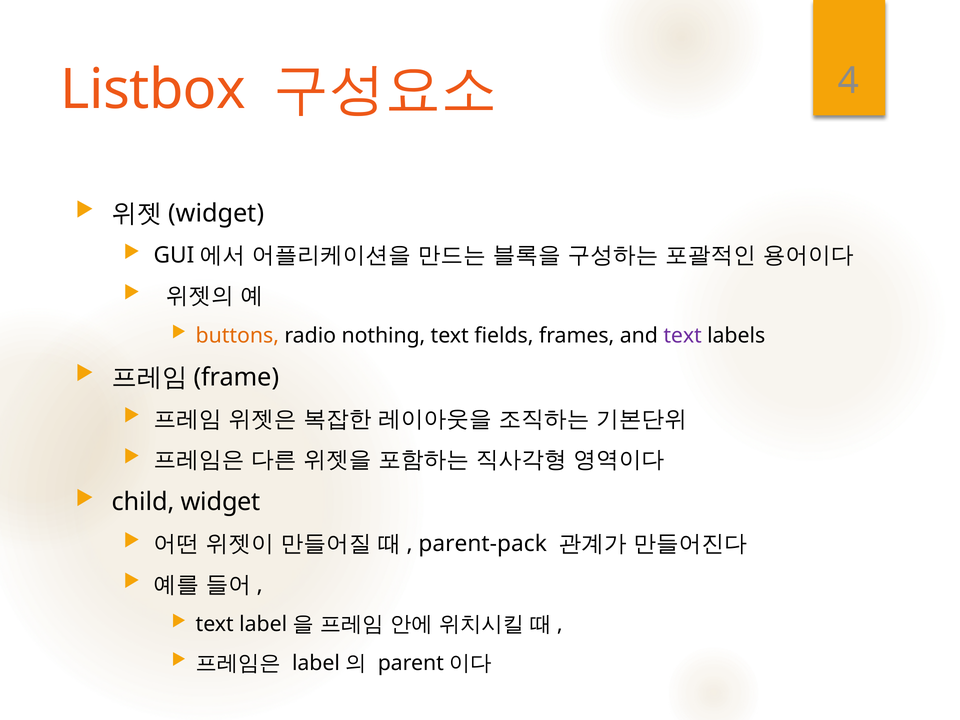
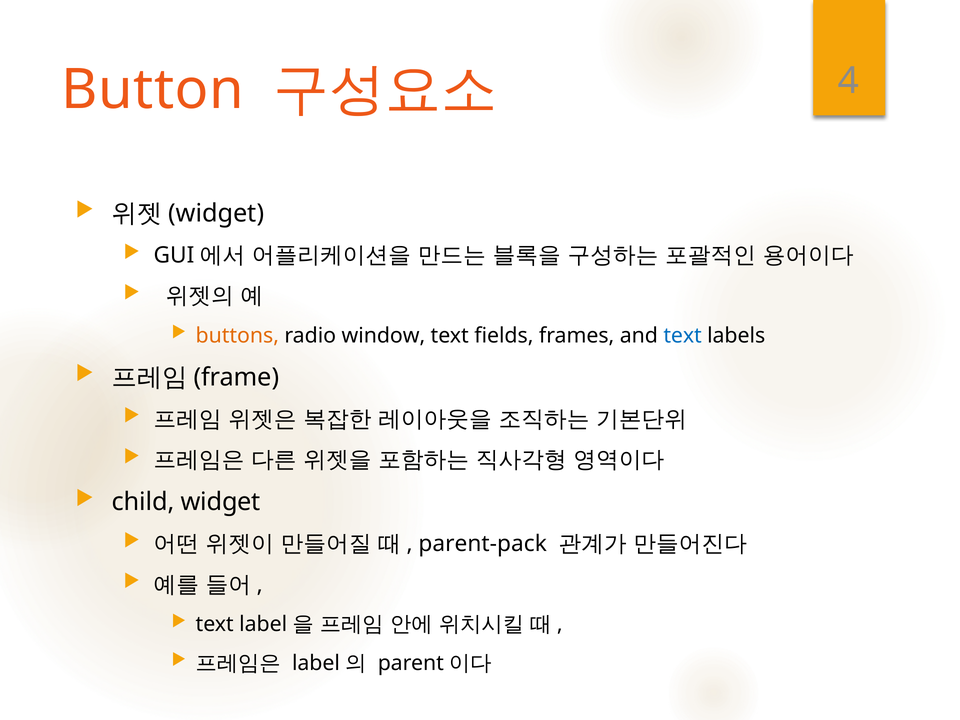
Listbox: Listbox -> Button (153, 90)
nothing: nothing -> window (383, 336)
text colour: purple -> blue (683, 336)
